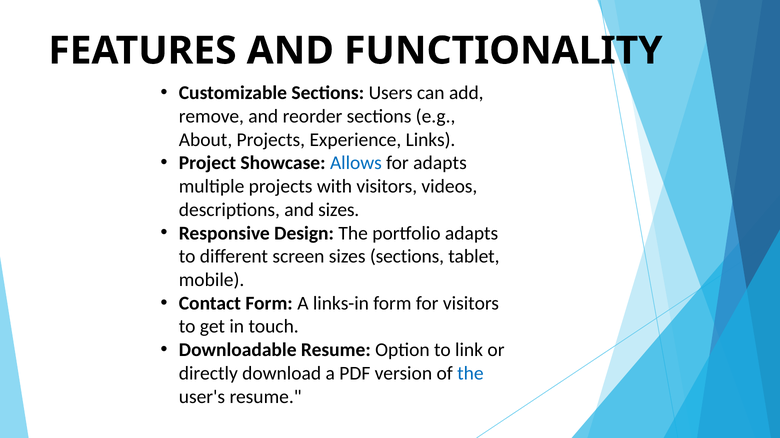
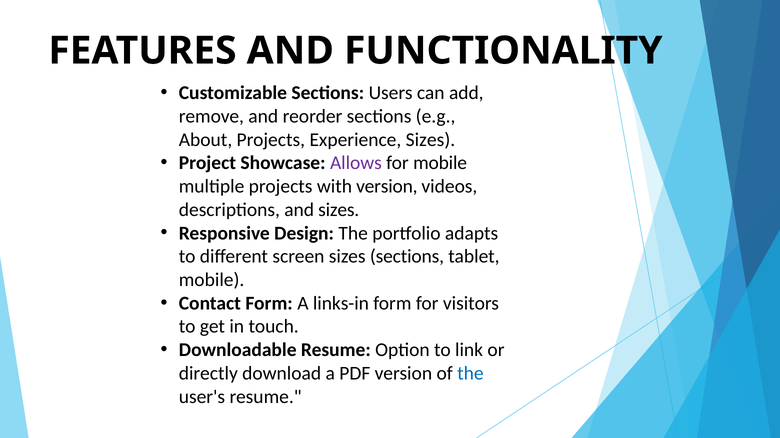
Experience Links: Links -> Sizes (430, 140)
Allows colour: blue -> purple (356, 163)
for adapts: adapts -> mobile (440, 163)
with visitors: visitors -> version (387, 187)
